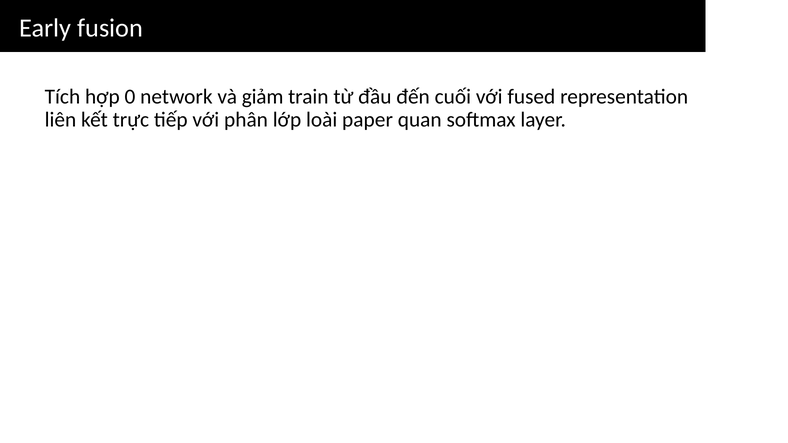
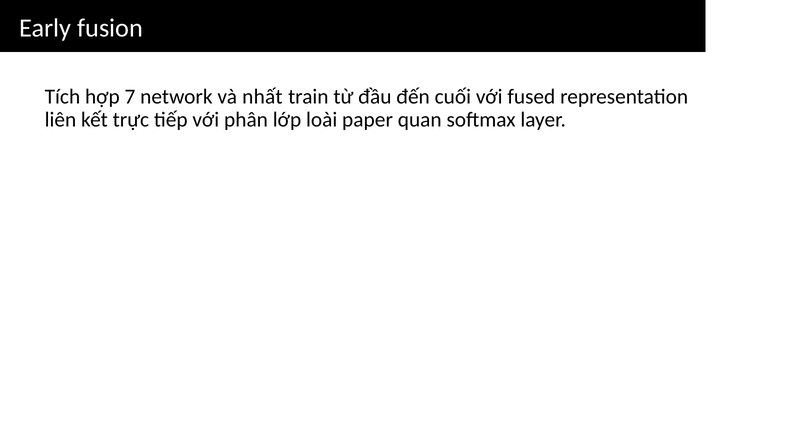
0: 0 -> 7 (130, 97)
giảm: giảm -> nhất (262, 97)
